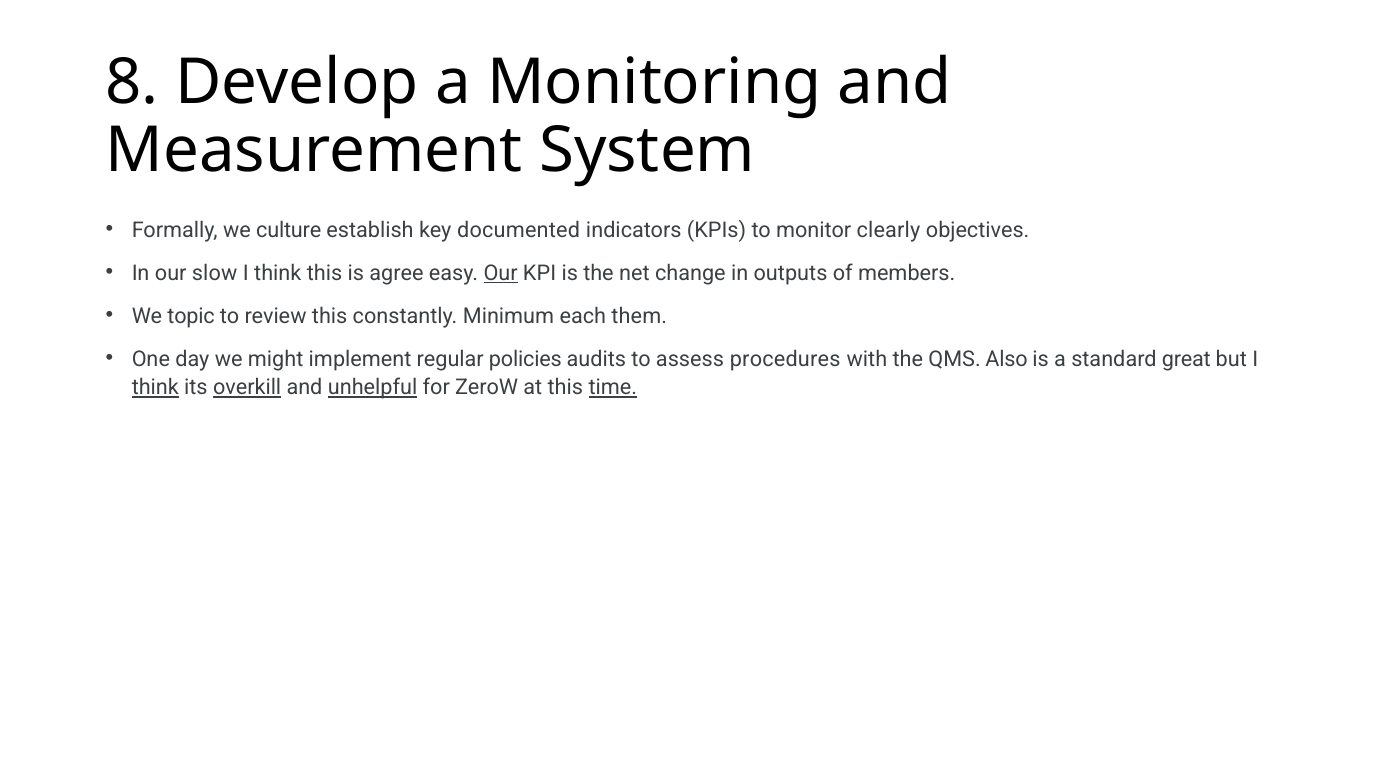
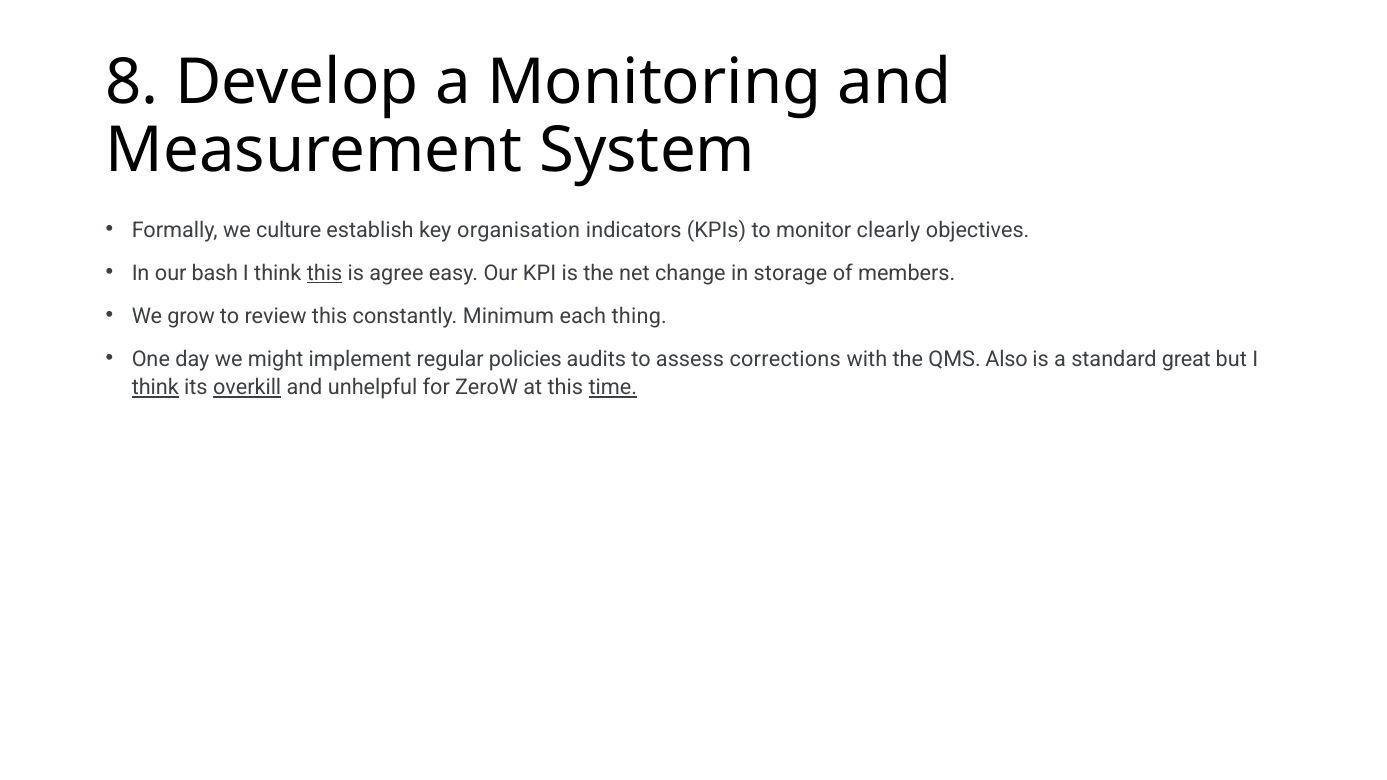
documented: documented -> organisation (519, 230)
slow: slow -> bash (215, 273)
this underline: none -> present (325, 273)
Our underline: present -> none (501, 273)
outputs: outputs -> storage (791, 273)
topic: topic -> grow (191, 316)
them: them -> thing (639, 316)
procedures: procedures -> corrections (785, 359)
unhelpful underline: present -> none (373, 388)
